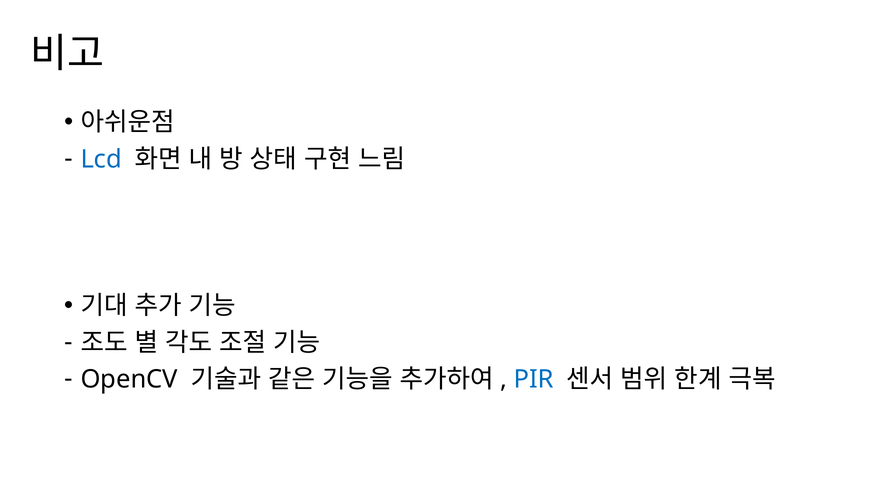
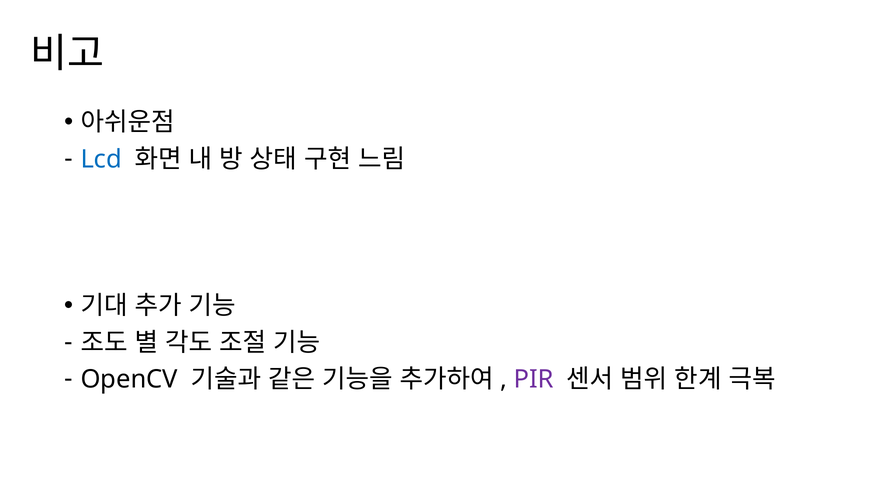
PIR colour: blue -> purple (534, 380)
